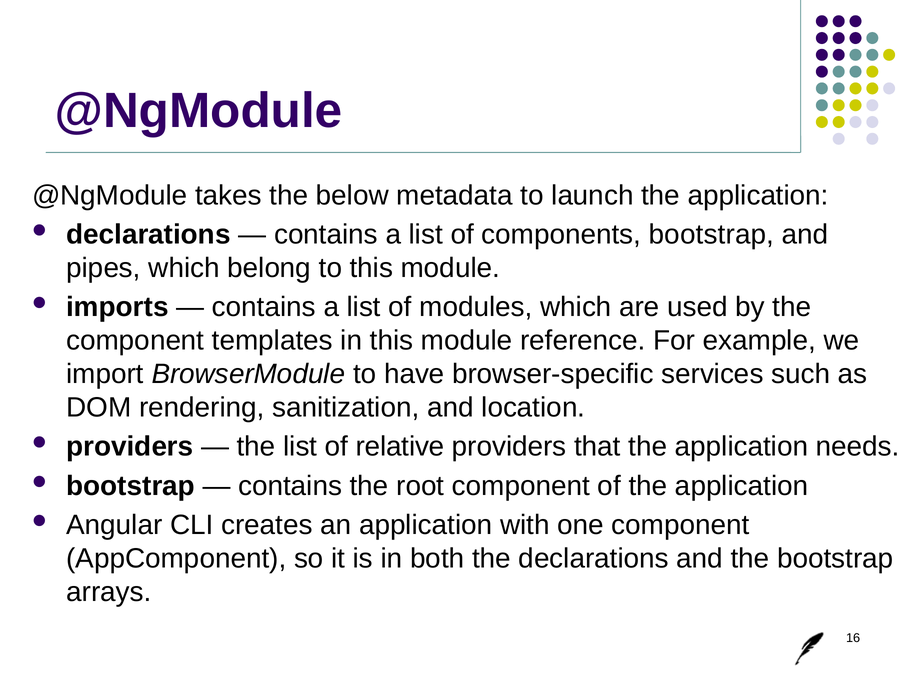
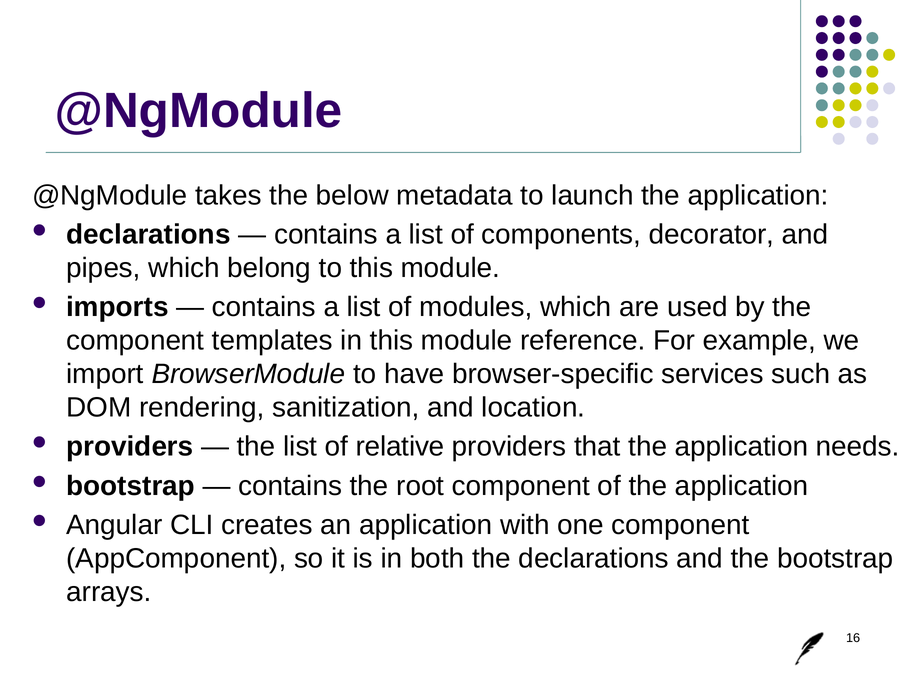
components bootstrap: bootstrap -> decorator (712, 234)
